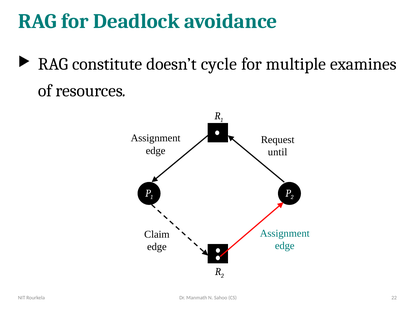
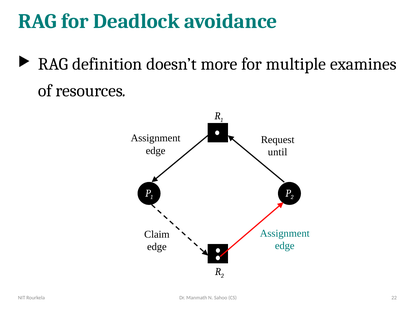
constitute: constitute -> definition (107, 64)
cycle: cycle -> more (219, 64)
